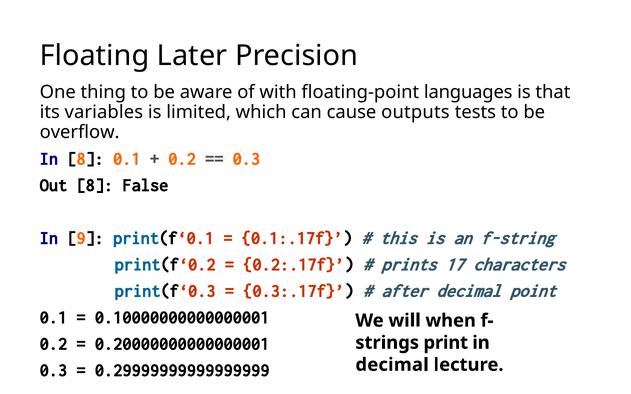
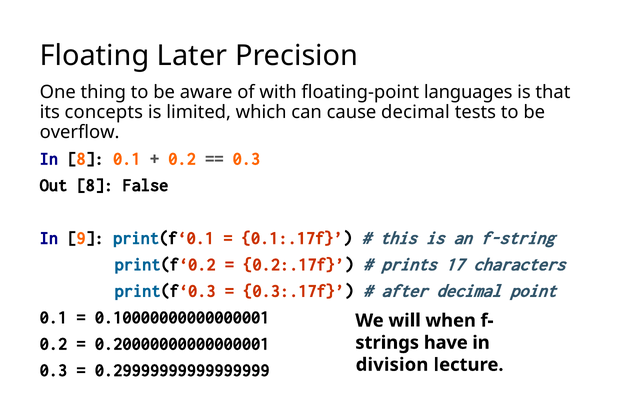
variables: variables -> concepts (104, 112)
cause outputs: outputs -> decimal (415, 112)
print: print -> have (446, 343)
decimal: decimal -> division (392, 365)
